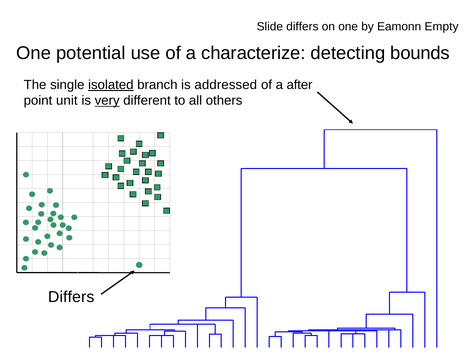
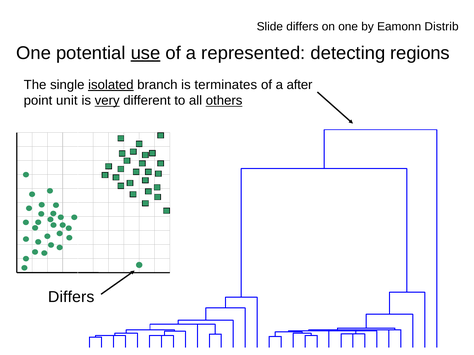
Empty: Empty -> Distrib (442, 27)
use underline: none -> present (146, 53)
characterize: characterize -> represented (253, 53)
bounds: bounds -> regions (420, 53)
addressed: addressed -> terminates (226, 85)
others underline: none -> present (224, 101)
